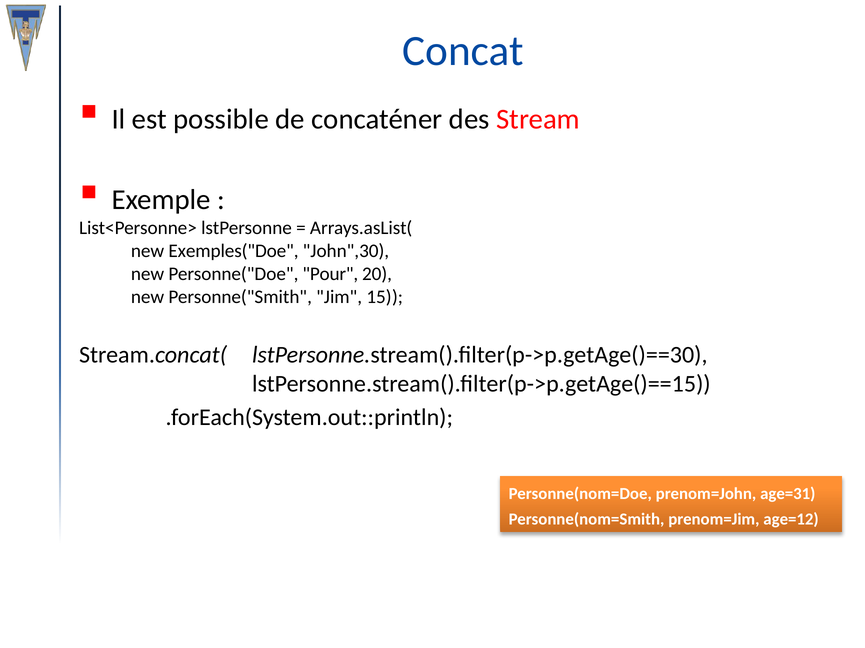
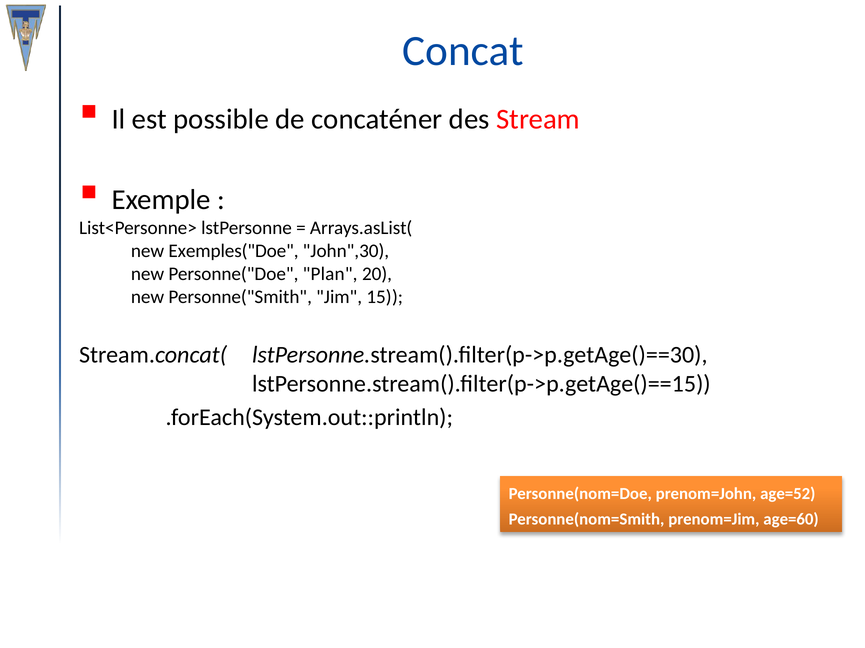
Pour: Pour -> Plan (330, 274)
age=31: age=31 -> age=52 (788, 494)
age=12: age=12 -> age=60 (791, 520)
